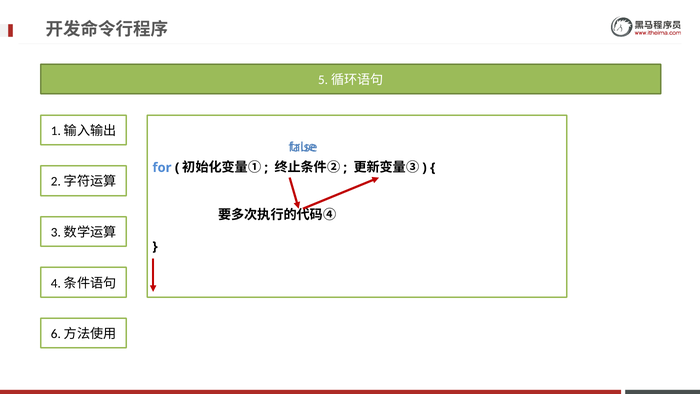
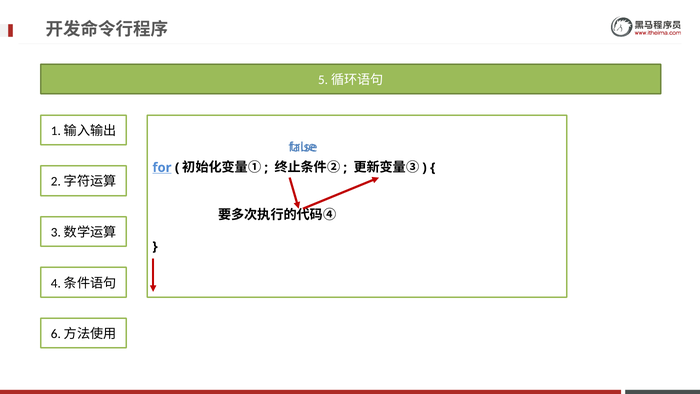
for underline: none -> present (162, 167)
